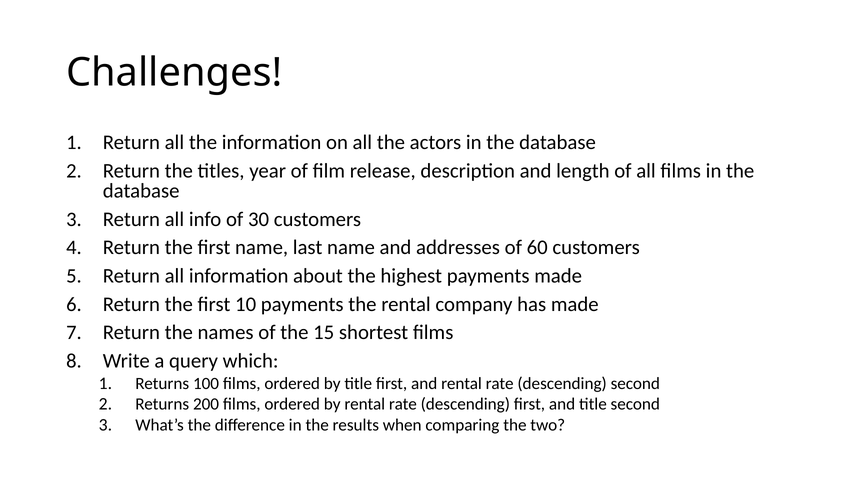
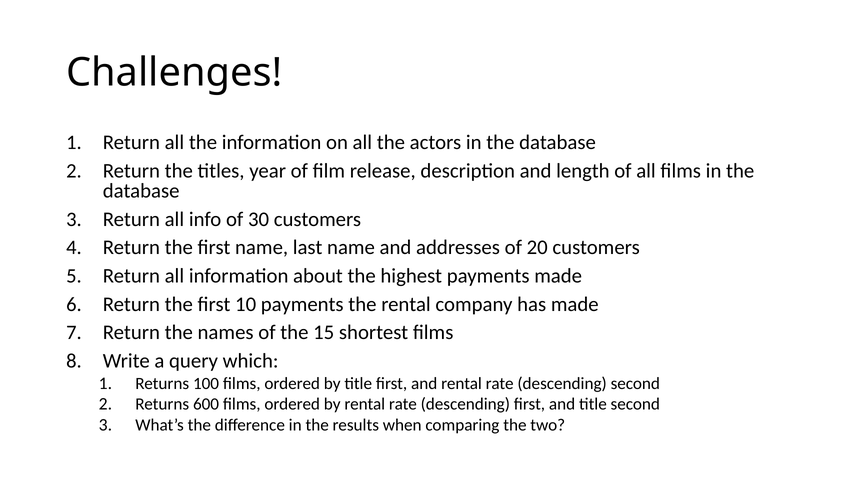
60: 60 -> 20 (537, 248)
200: 200 -> 600 (206, 404)
